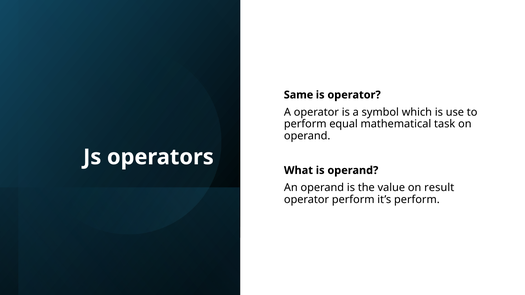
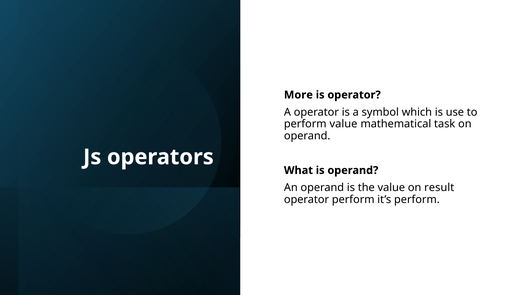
Same: Same -> More (298, 95)
perform equal: equal -> value (343, 124)
